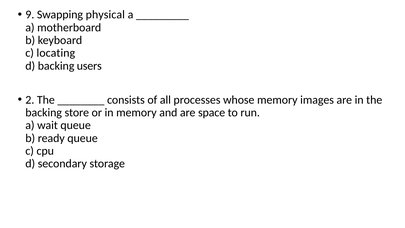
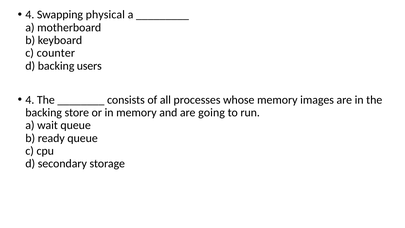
9: 9 -> 4 (30, 15)
locating: locating -> counter (56, 53)
2: 2 -> 4 (30, 100)
space: space -> going (212, 113)
